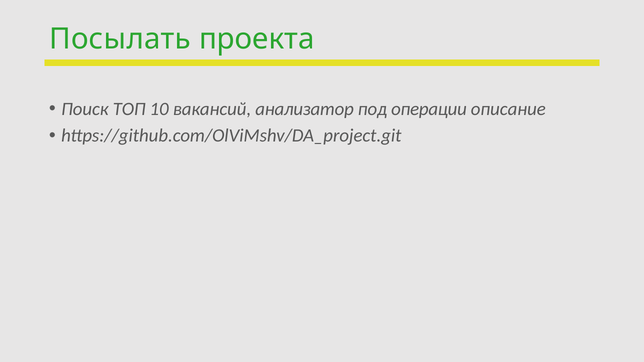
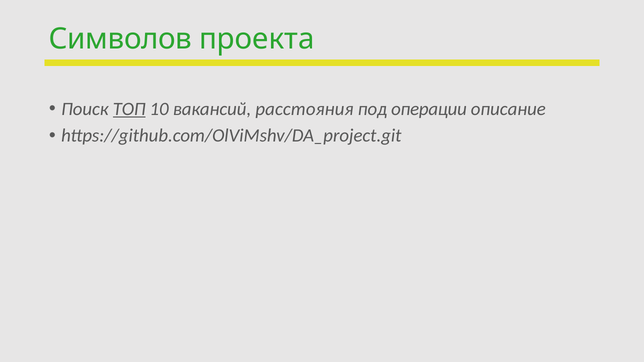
Посылать: Посылать -> Символов (120, 39)
ТОП underline: none -> present (129, 109)
анализатор: анализатор -> расстояния (304, 109)
